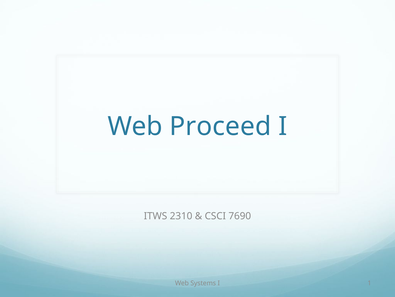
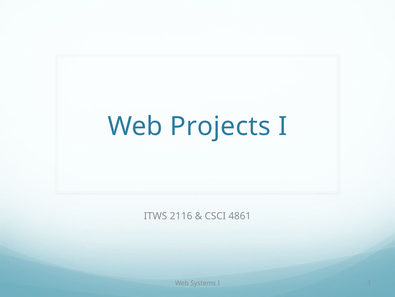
Proceed: Proceed -> Projects (220, 126)
2310: 2310 -> 2116 (181, 216)
7690: 7690 -> 4861 (240, 216)
